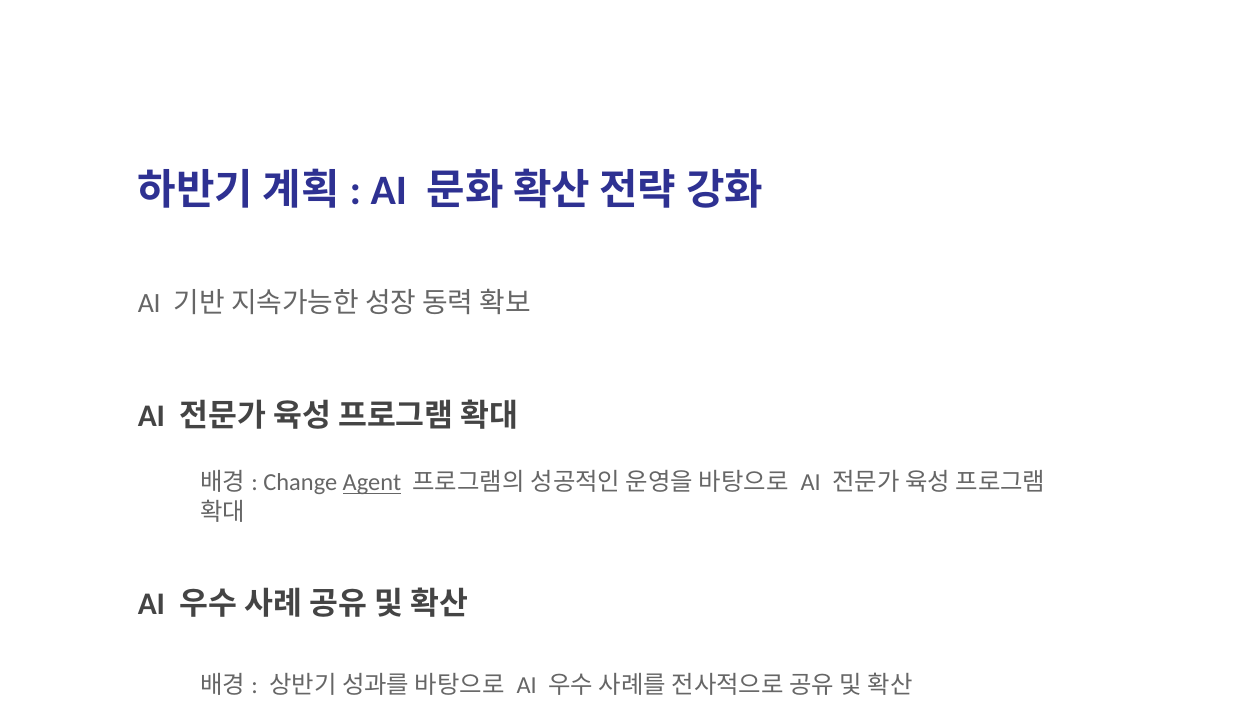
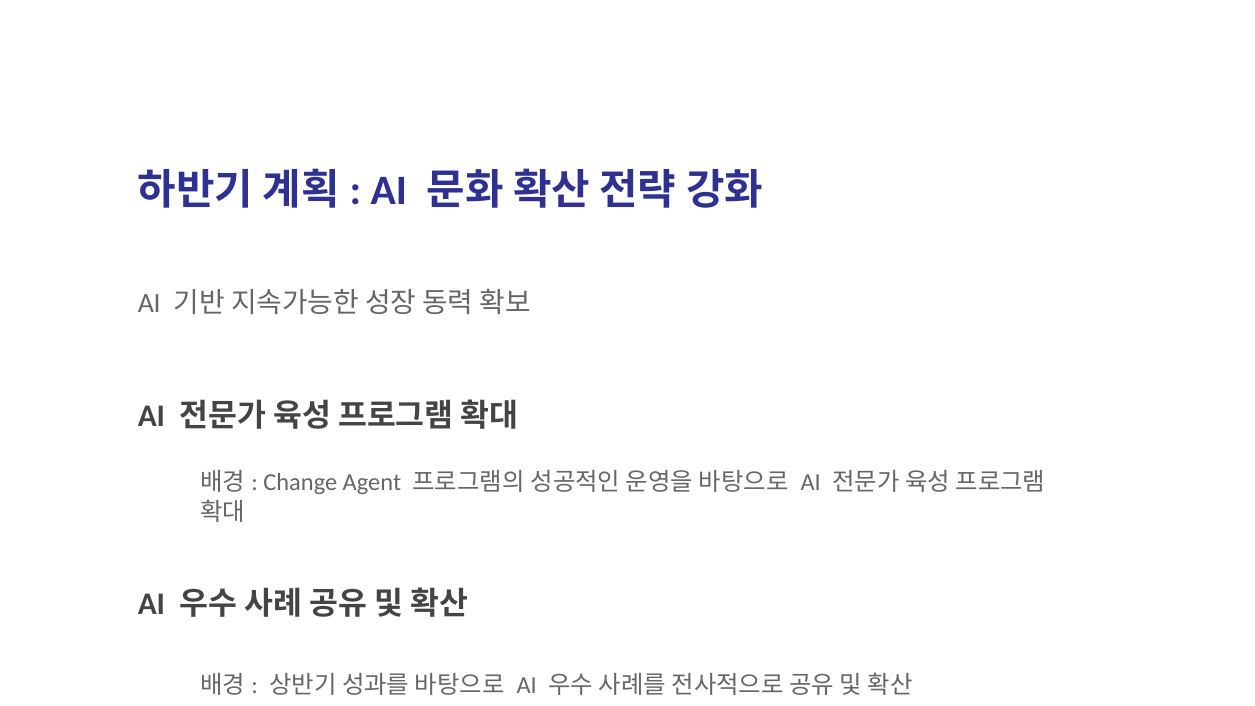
Agent underline: present -> none (372, 483)
